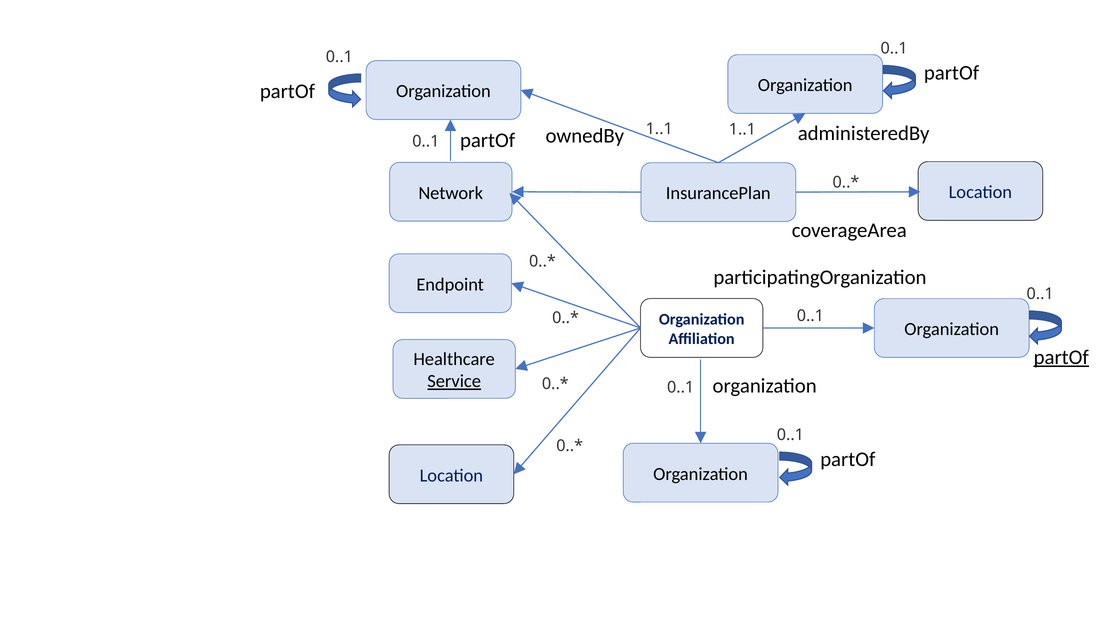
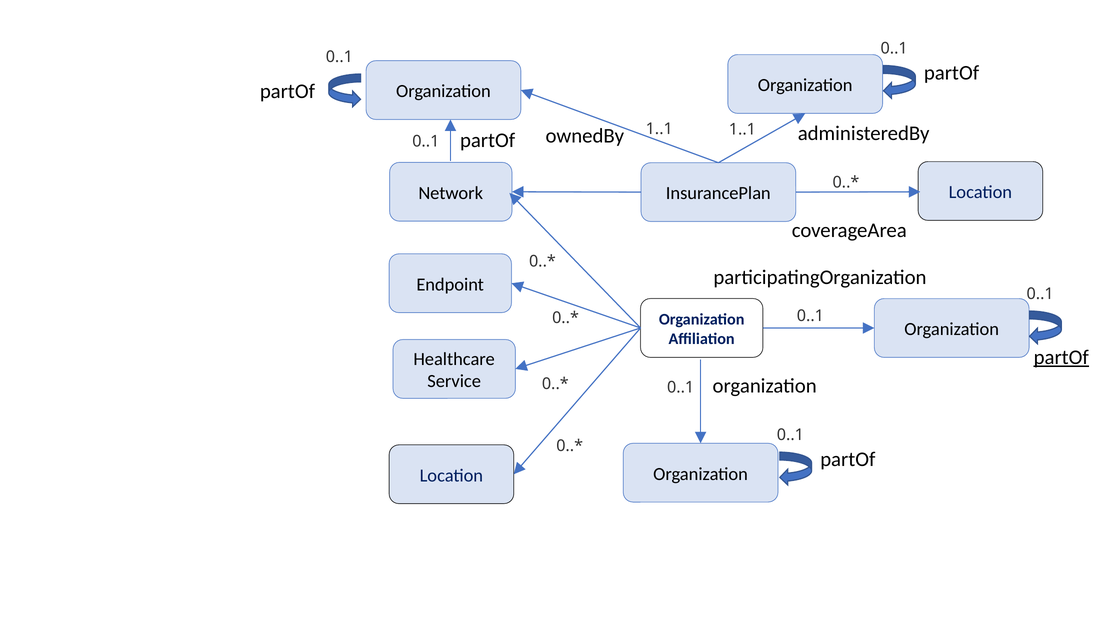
Service underline: present -> none (454, 382)
